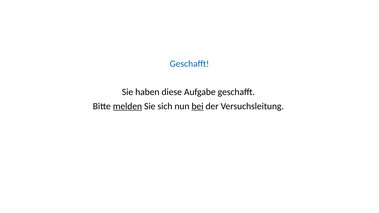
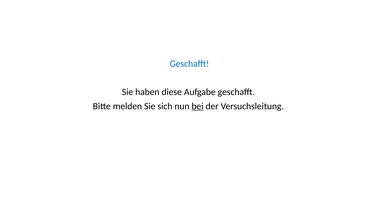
melden underline: present -> none (127, 106)
